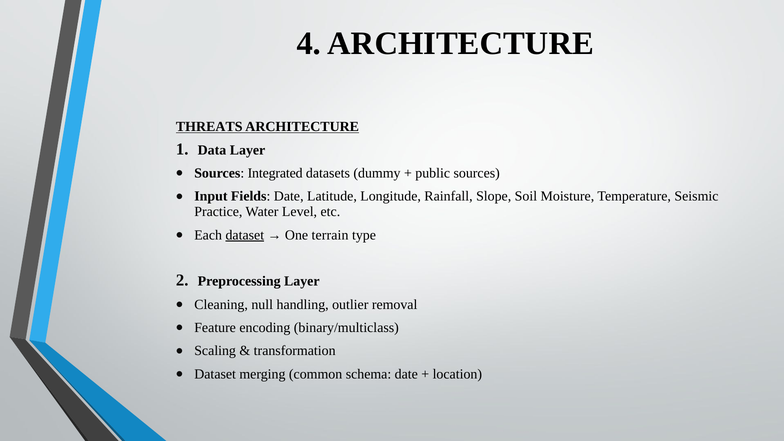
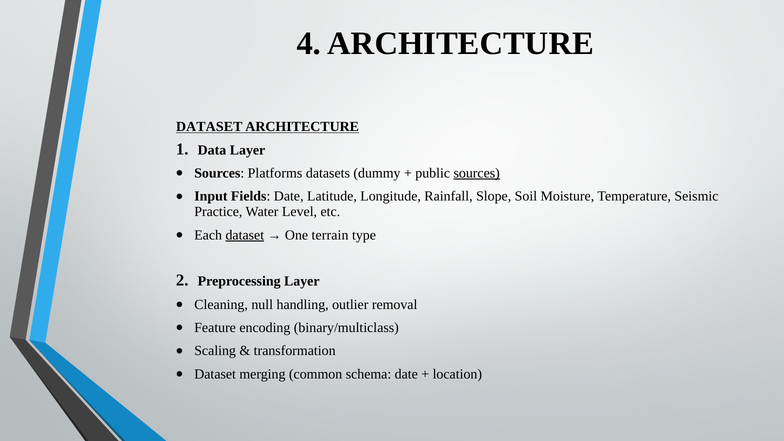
THREATS: THREATS -> DATASET (209, 127)
Integrated: Integrated -> Platforms (275, 173)
sources underline: none -> present (477, 173)
